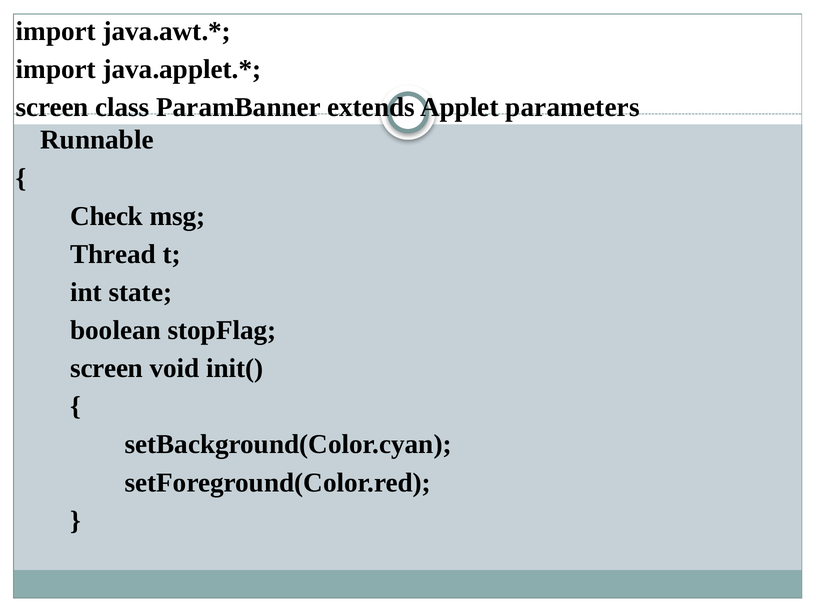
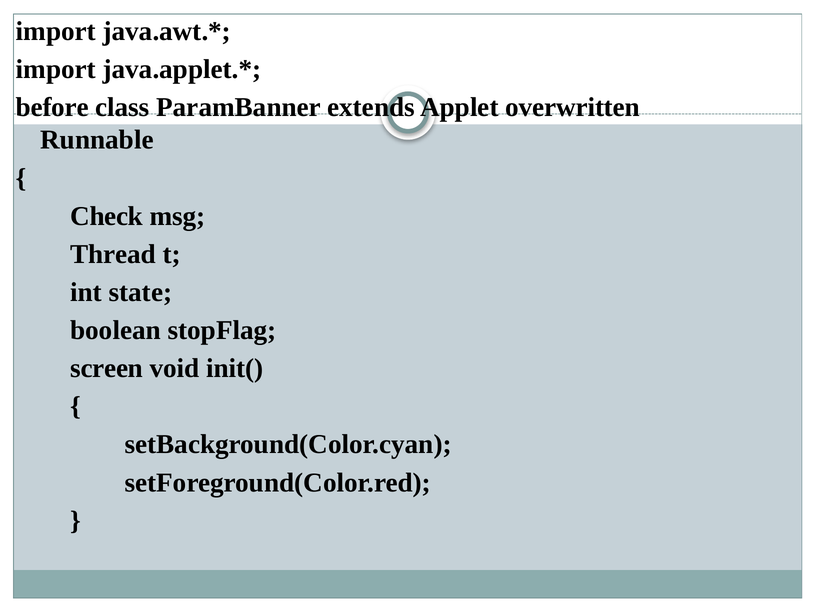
screen: screen -> before (52, 107)
parameters: parameters -> overwritten (573, 107)
